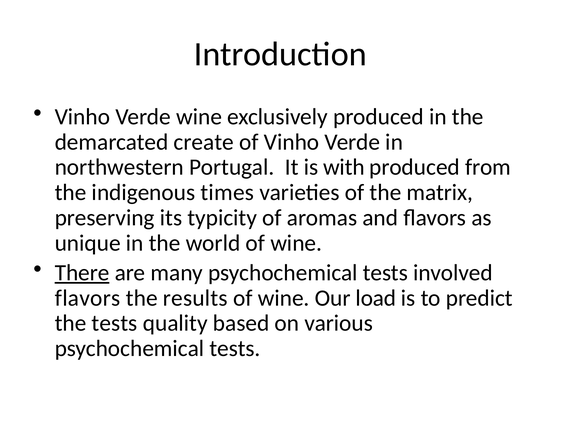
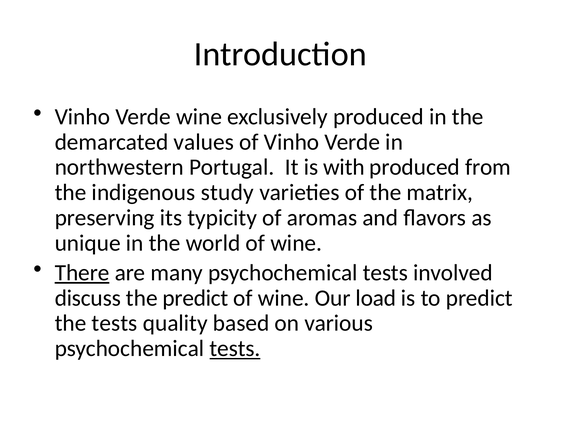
create: create -> values (204, 142)
times: times -> study (227, 192)
flavors: flavors -> discuss (88, 298)
the results: results -> predict (195, 298)
tests underline: none -> present (235, 348)
